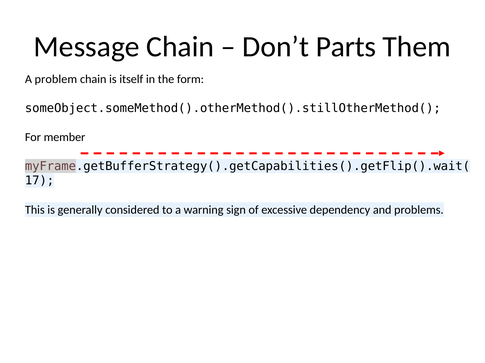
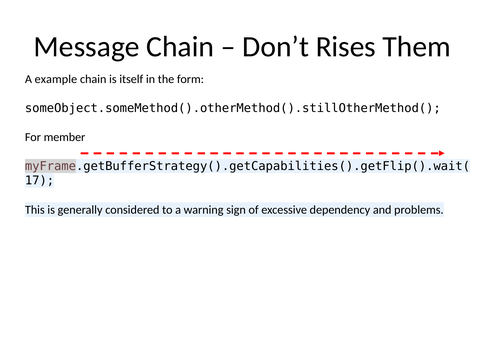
Parts: Parts -> Rises (346, 47)
problem: problem -> example (56, 79)
